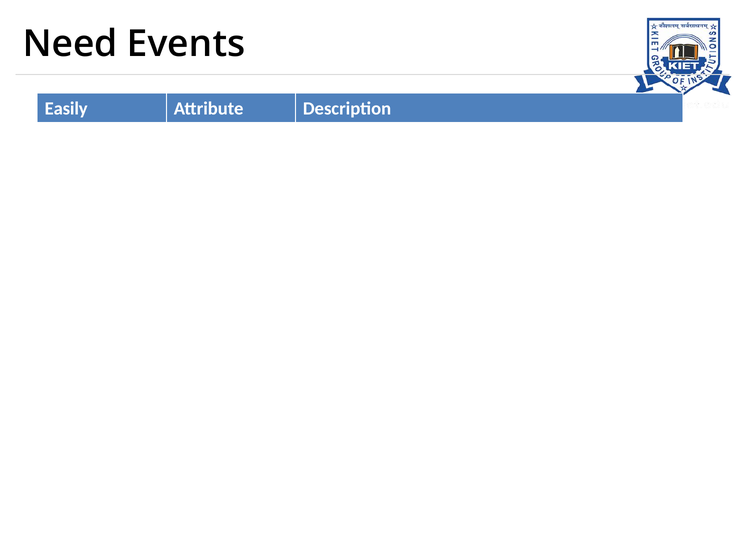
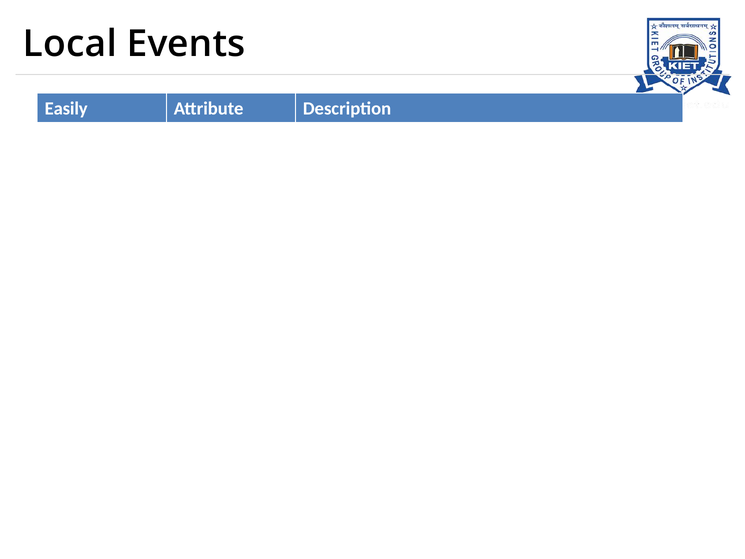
Need: Need -> Local (70, 44)
